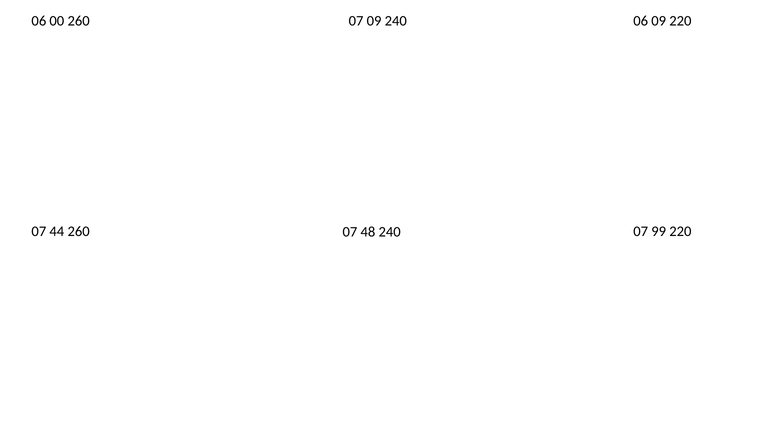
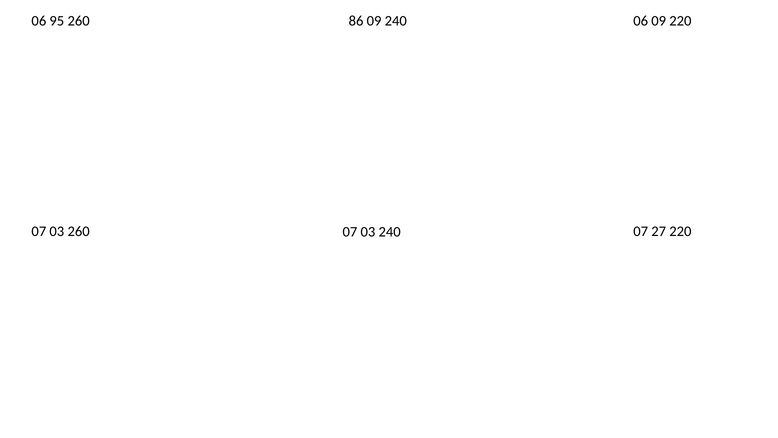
00: 00 -> 95 (57, 21)
07: 07 -> 86 (356, 21)
44: 44 -> 03 (57, 231)
260 07 48: 48 -> 03 (368, 232)
99: 99 -> 27 (659, 231)
